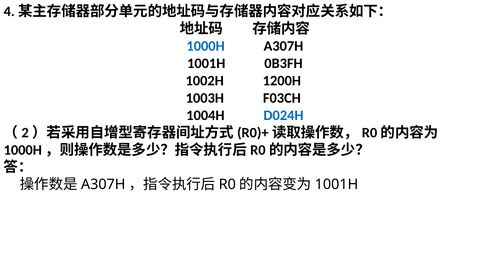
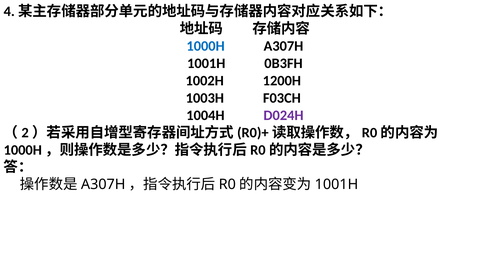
D024H colour: blue -> purple (283, 115)
